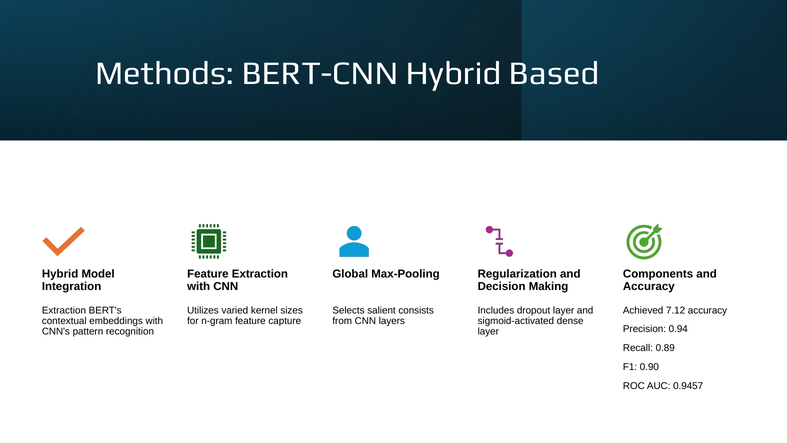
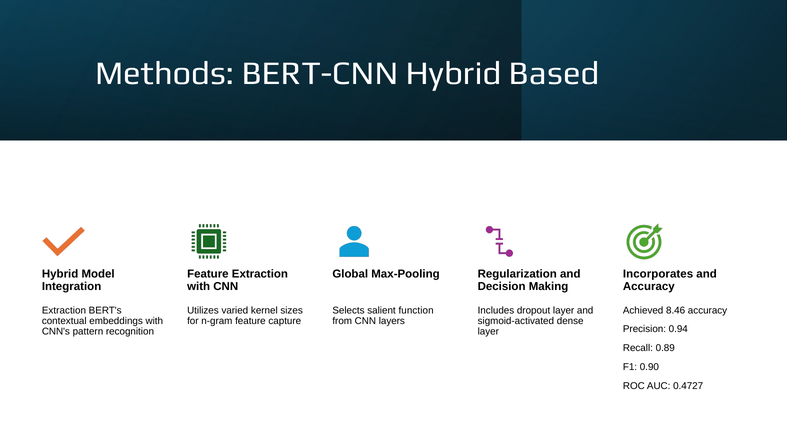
Components: Components -> Incorporates (658, 274)
consists: consists -> function (416, 310)
7.12: 7.12 -> 8.46 (676, 310)
0.9457: 0.9457 -> 0.4727 (688, 385)
